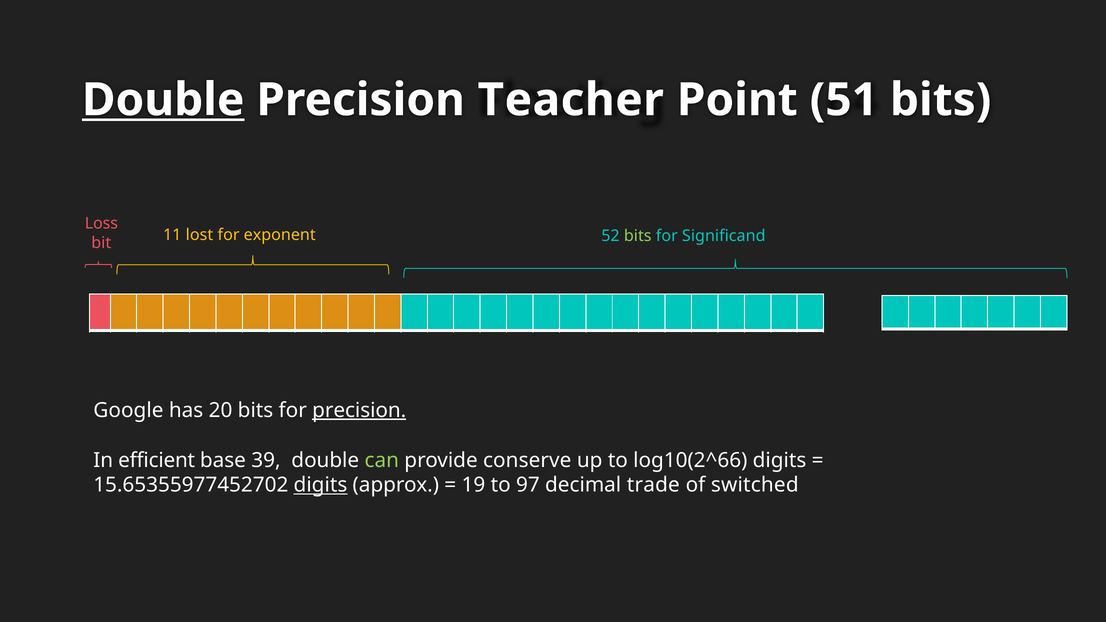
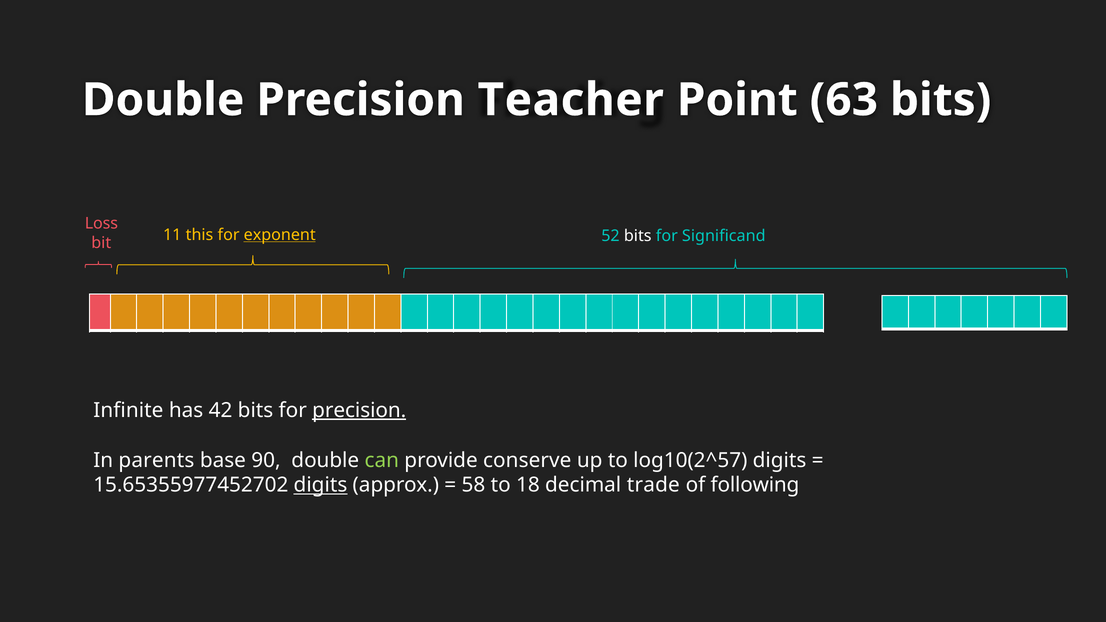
Double underline: present -> none (163, 100)
51: 51 -> 63 (844, 100)
lost: lost -> this (200, 235)
exponent underline: none -> present (280, 235)
bits colour: light green -> white (638, 236)
Google: Google -> Infinite (128, 411)
20: 20 -> 42 (221, 411)
efficient: efficient -> parents (156, 460)
39: 39 -> 90 (266, 460)
log10(2^66: log10(2^66 -> log10(2^57 (690, 460)
19: 19 -> 58 (473, 485)
97: 97 -> 18 (528, 485)
switched: switched -> following (755, 485)
